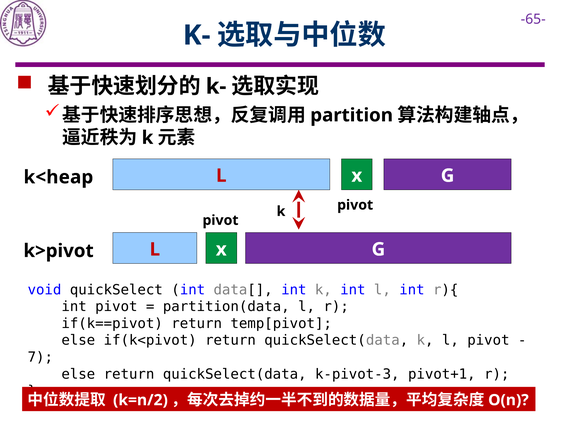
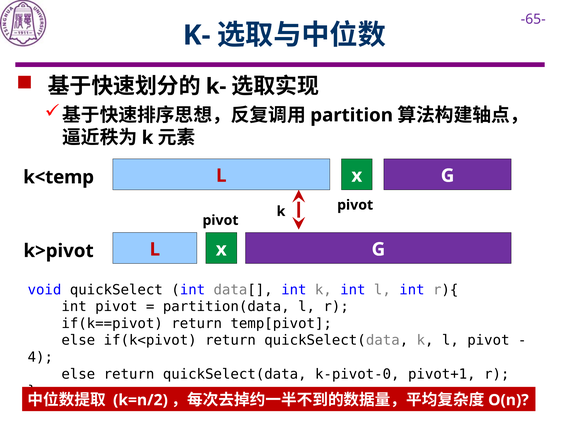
k<heap: k<heap -> k<temp (59, 177)
7: 7 -> 4 (40, 358)
k-pivot-3: k-pivot-3 -> k-pivot-0 (357, 374)
